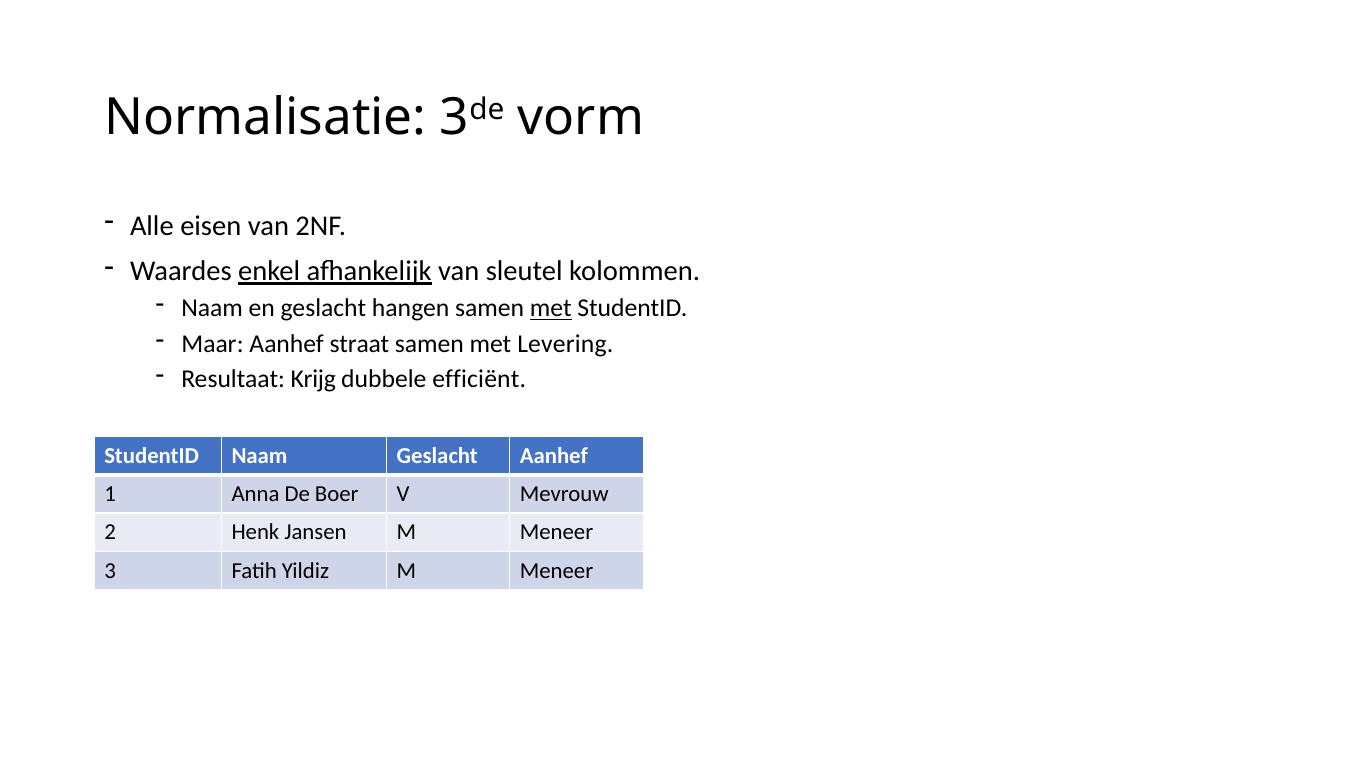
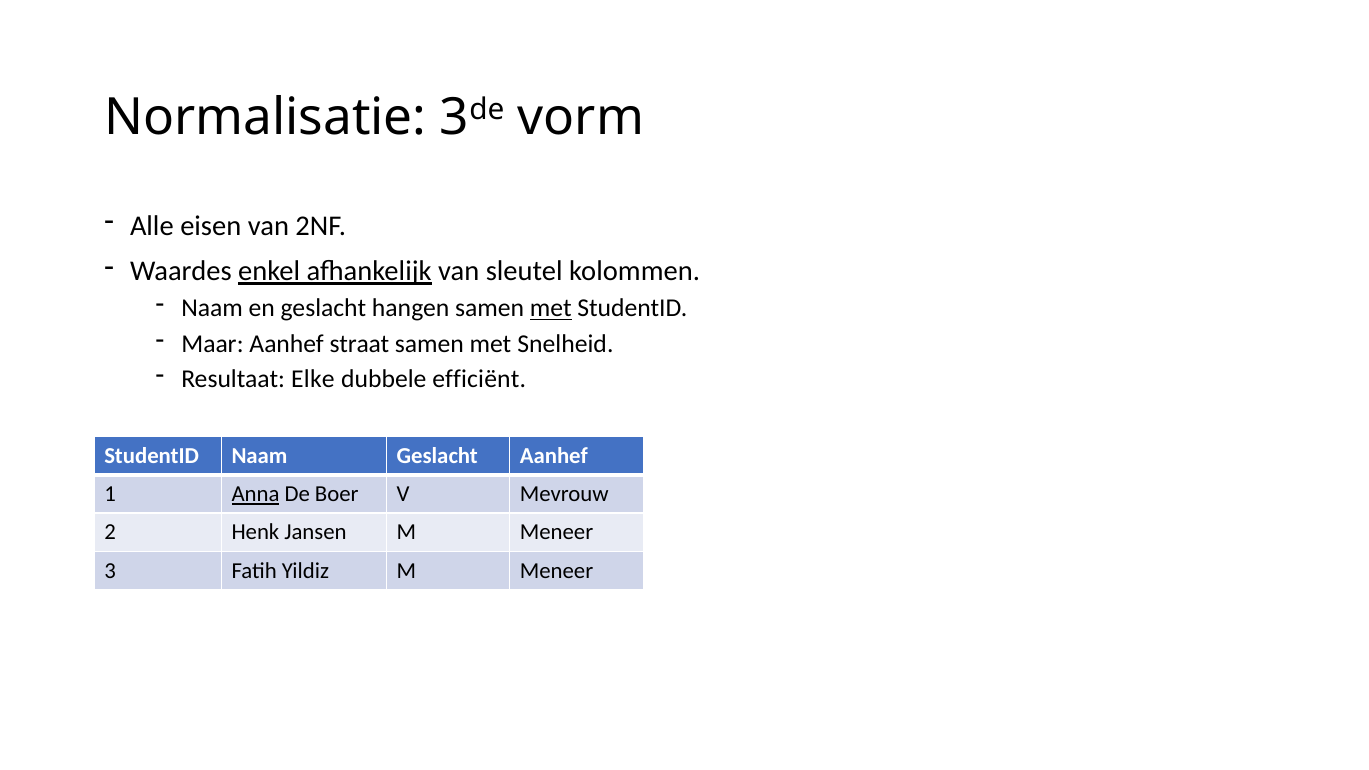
Levering: Levering -> Snelheid (565, 344)
Krijg: Krijg -> Elke (313, 379)
Anna underline: none -> present (256, 494)
